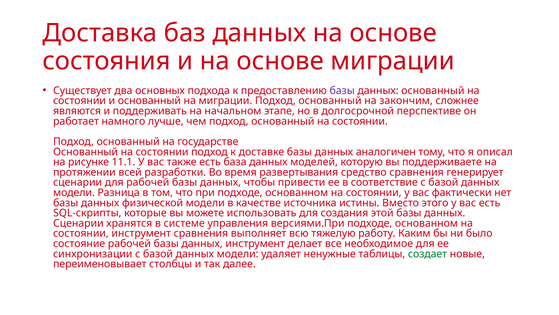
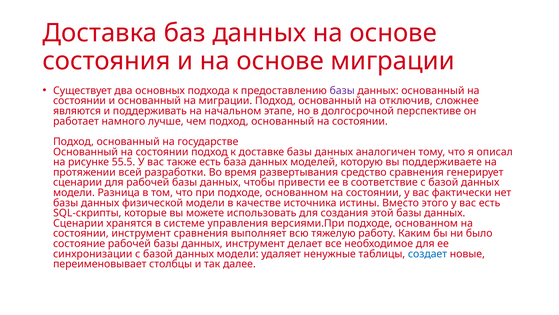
закончим: закончим -> отключив (406, 101)
11.1: 11.1 -> 55.5 (123, 162)
создает colour: green -> blue (428, 253)
